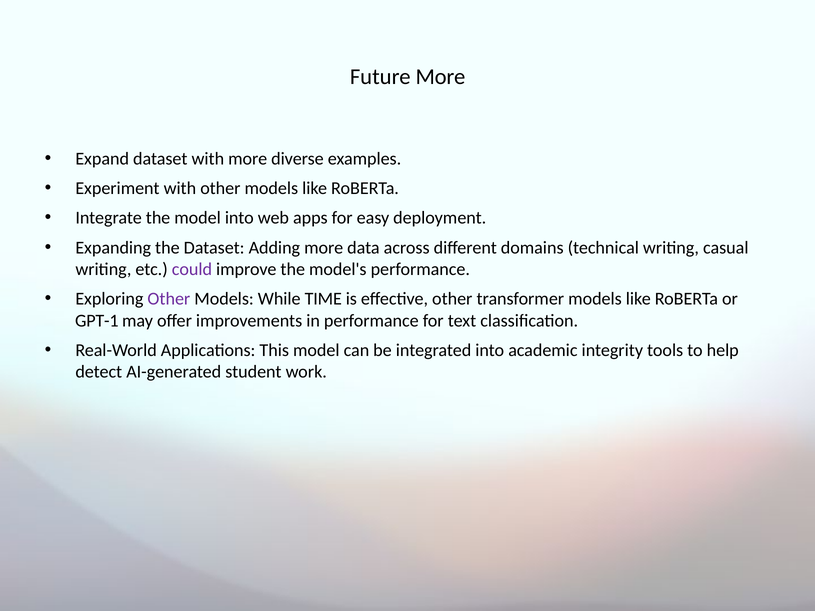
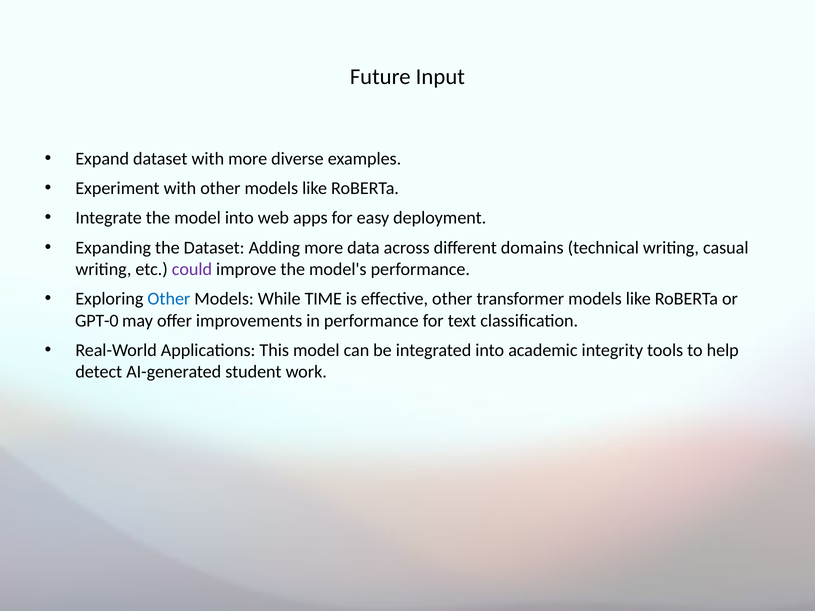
Future More: More -> Input (440, 77)
Other colour: purple -> blue (169, 299)
GPT-1: GPT-1 -> GPT-0 (97, 321)
